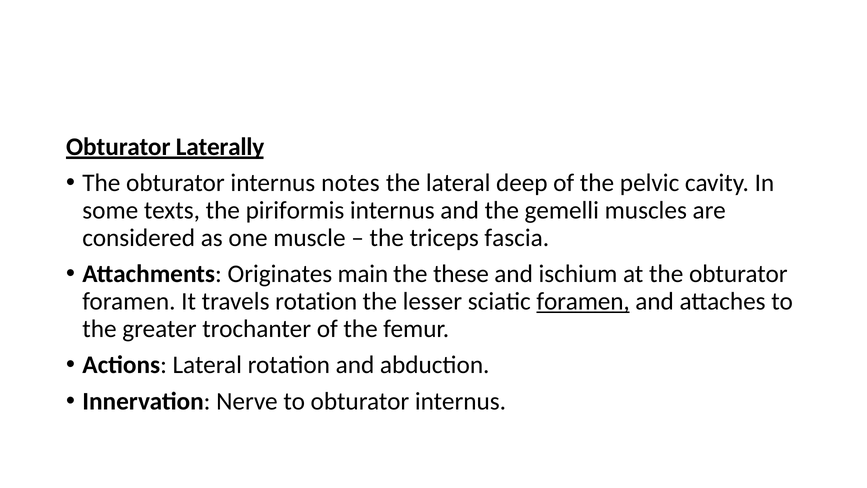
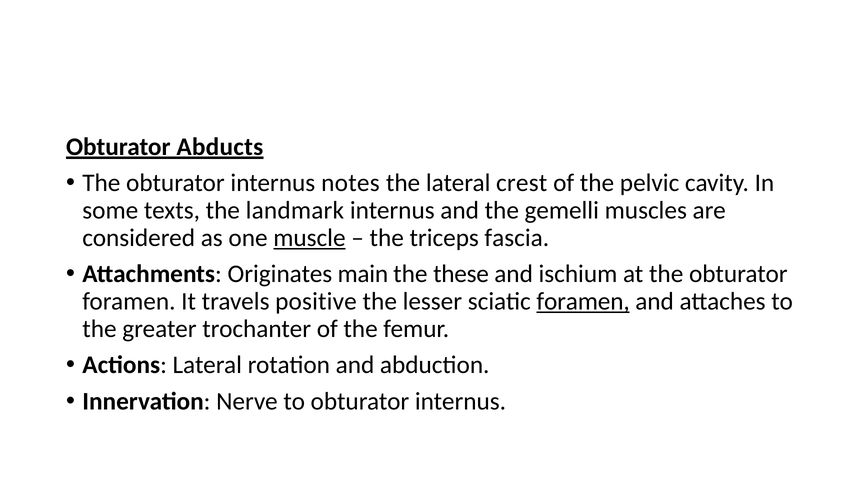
Laterally: Laterally -> Abducts (220, 147)
deep: deep -> crest (522, 183)
piriformis: piriformis -> landmark (295, 210)
muscle underline: none -> present (309, 238)
travels rotation: rotation -> positive (316, 301)
